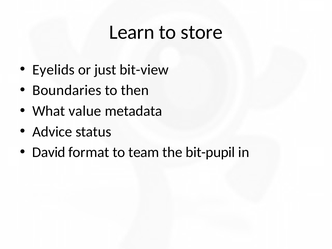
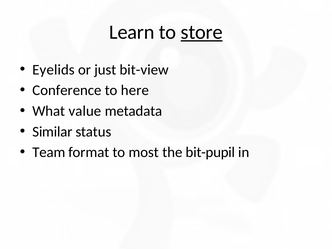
store underline: none -> present (202, 32)
Boundaries: Boundaries -> Conference (67, 90)
then: then -> here (135, 90)
Advice: Advice -> Similar (52, 132)
David: David -> Team (49, 152)
team: team -> most (144, 152)
